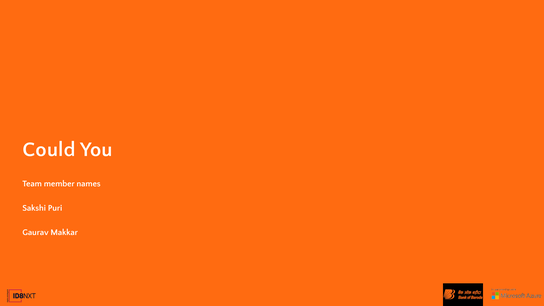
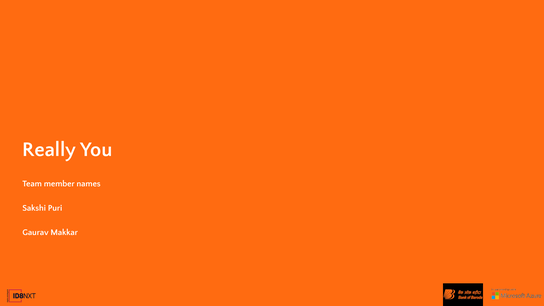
Could: Could -> Really (49, 149)
